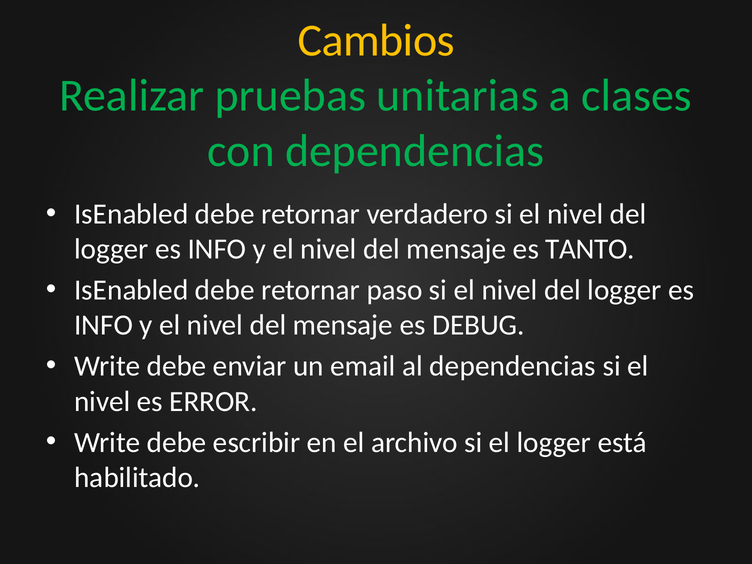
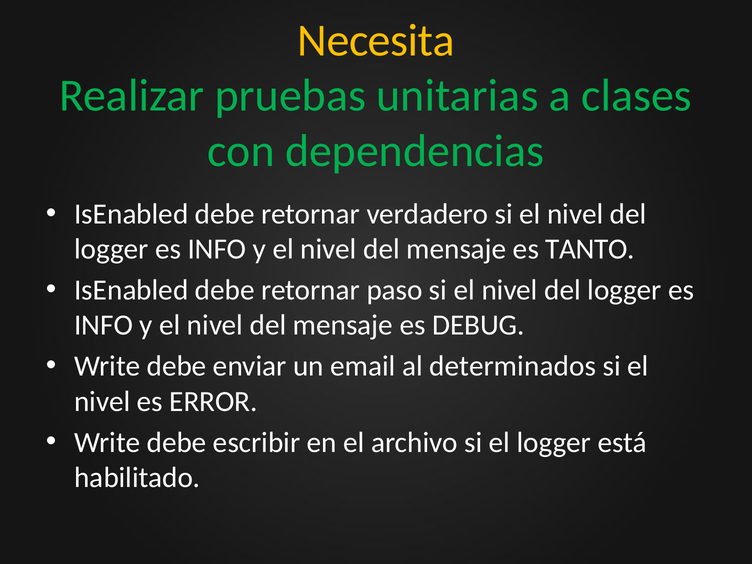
Cambios: Cambios -> Necesita (376, 41)
al dependencias: dependencias -> determinados (513, 366)
